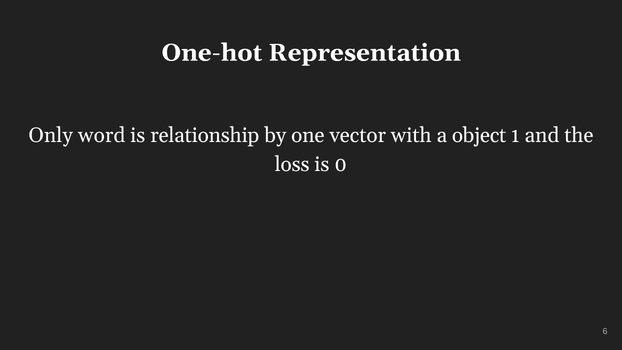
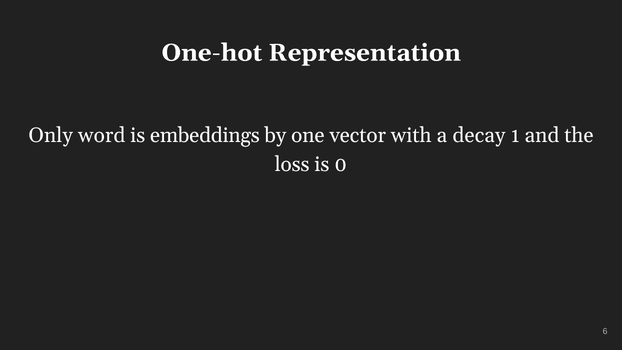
relationship: relationship -> embeddings (205, 136)
object: object -> decay (479, 136)
